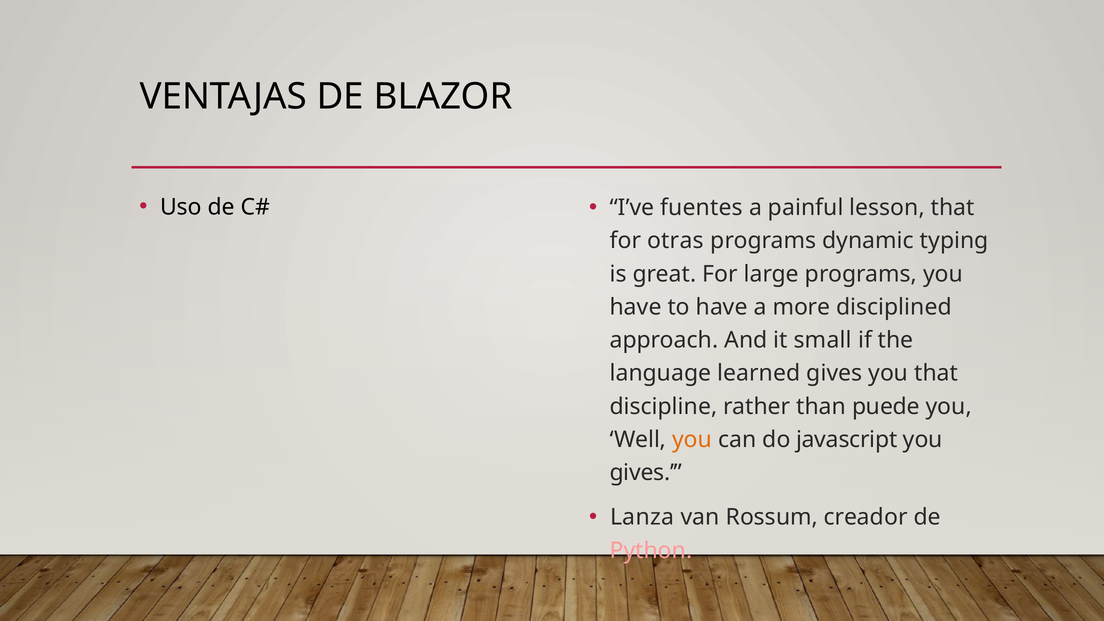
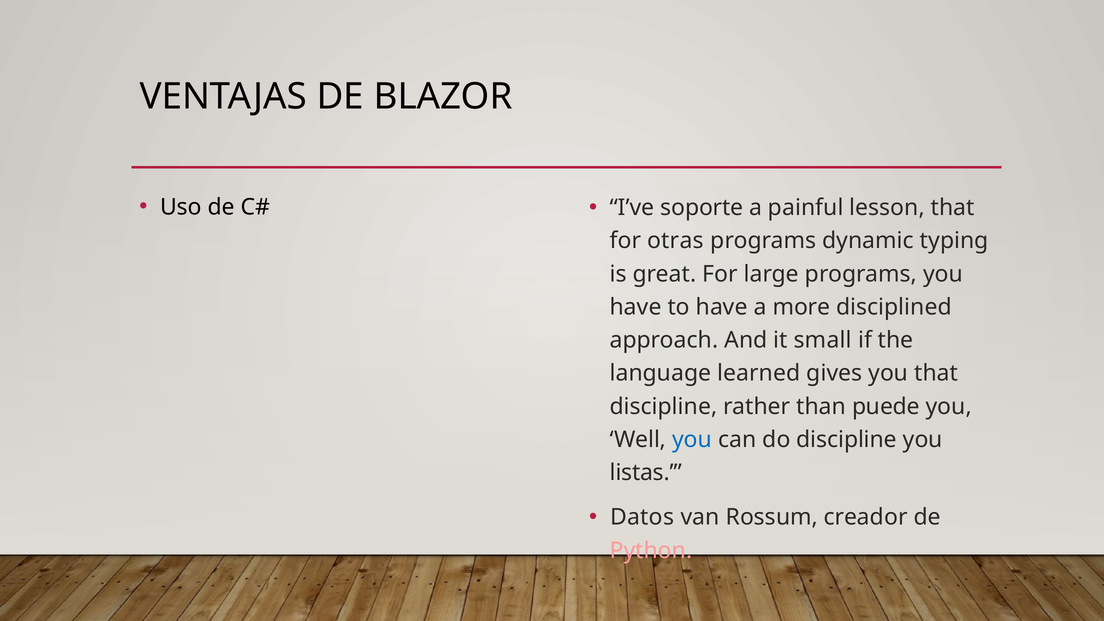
fuentes: fuentes -> soporte (702, 208)
you colour: orange -> blue (692, 440)
do javascript: javascript -> discipline (847, 440)
gives: gives -> listas (646, 473)
Lanza: Lanza -> Datos (642, 517)
